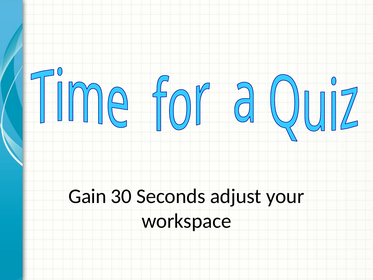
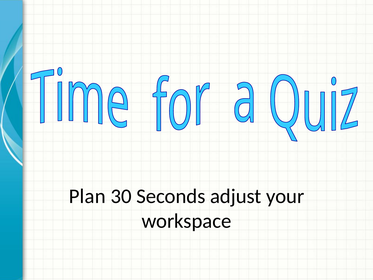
Gain: Gain -> Plan (87, 196)
